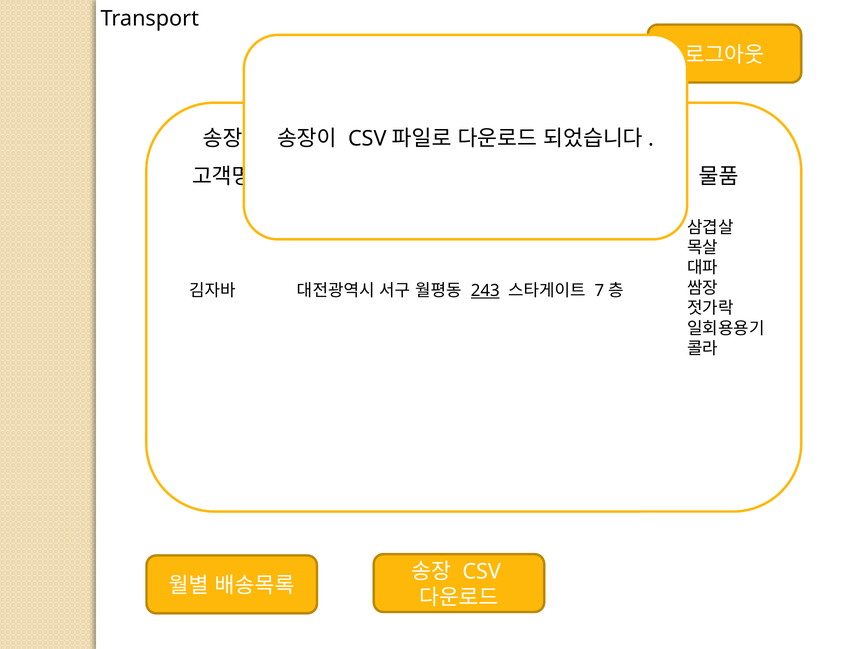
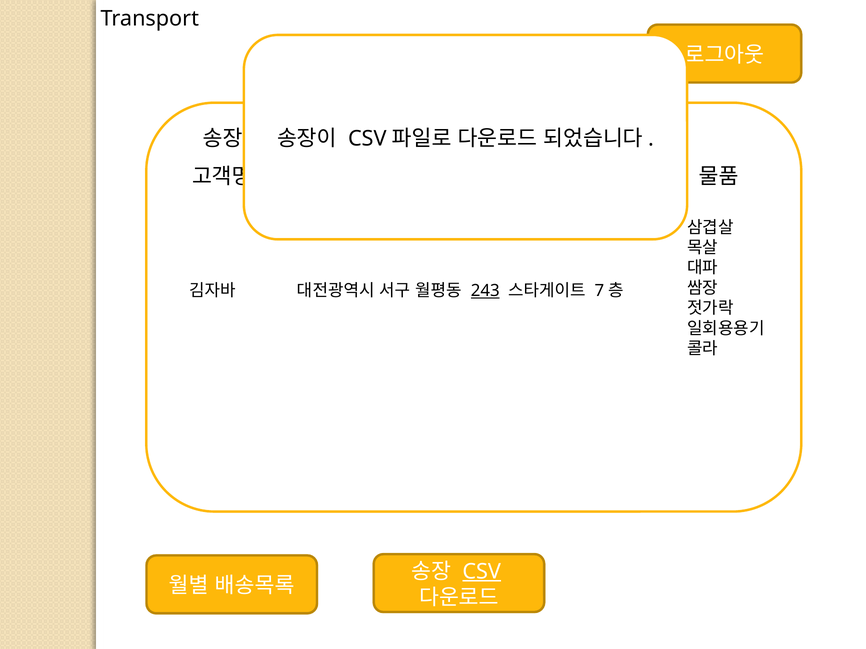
CSV underline: none -> present (482, 572)
